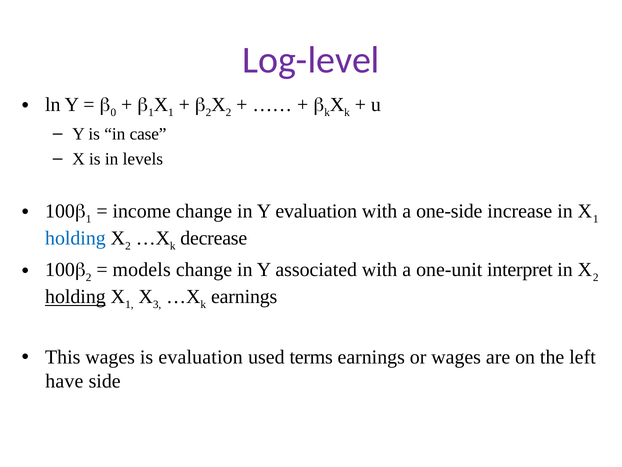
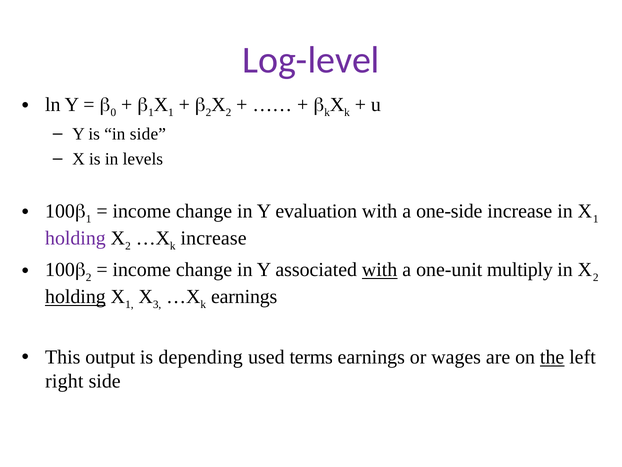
in case: case -> side (148, 134)
holding colour: blue -> purple (75, 238)
decrease: decrease -> increase (214, 238)
models: models -> income (142, 270)
with underline: none -> present (380, 270)
interpret: interpret -> multiply (520, 270)
This wages: wages -> output (110, 357)
is evaluation: evaluation -> depending (201, 357)
the underline: none -> present (552, 357)
have: have -> right (64, 381)
